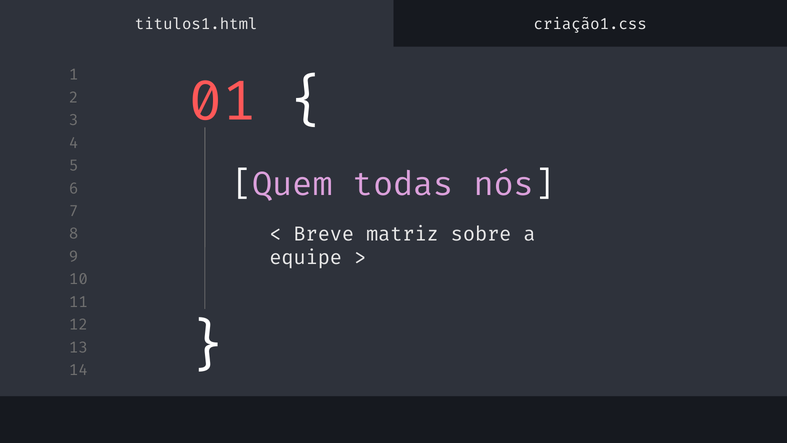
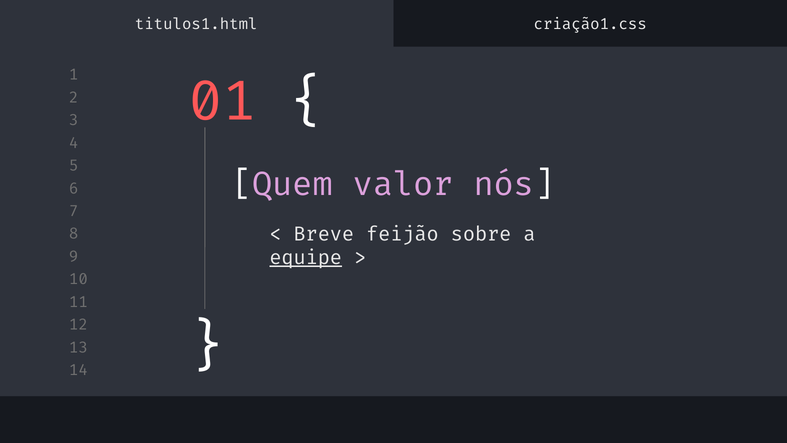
todas: todas -> valor (403, 184)
matriz: matriz -> feijão (402, 234)
equipe underline: none -> present (306, 258)
